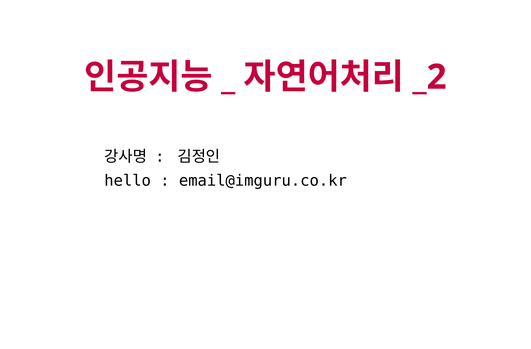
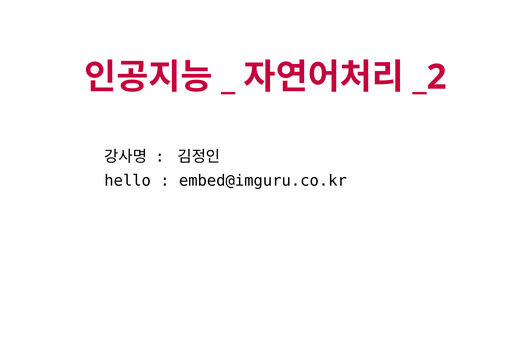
email@imguru.co.kr: email@imguru.co.kr -> embed@imguru.co.kr (263, 181)
